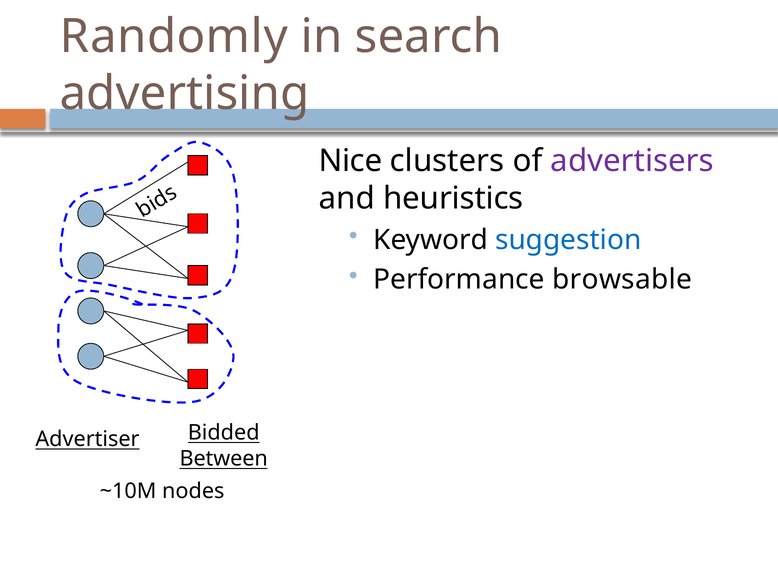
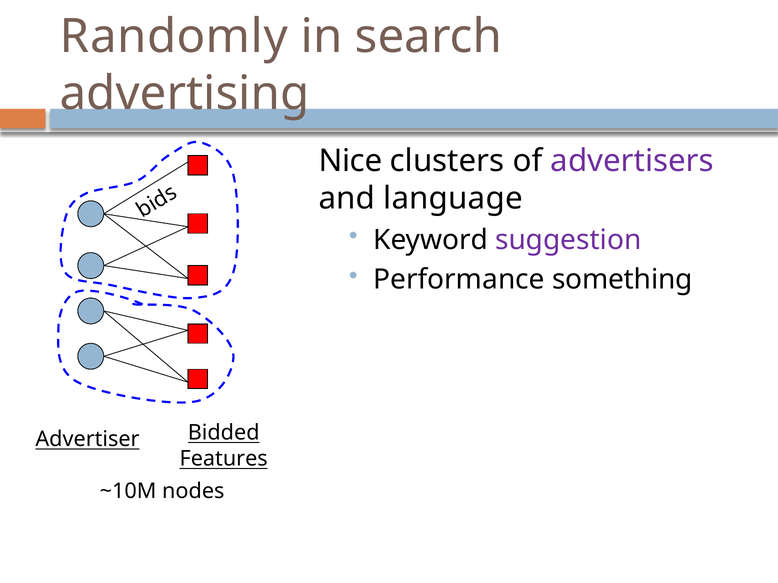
heuristics: heuristics -> language (453, 199)
suggestion colour: blue -> purple (568, 240)
browsable: browsable -> something (622, 280)
Between: Between -> Features (224, 459)
